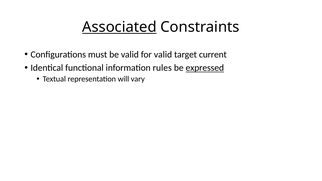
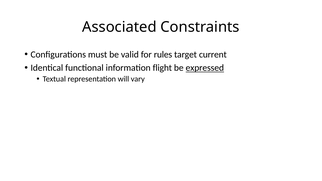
Associated underline: present -> none (119, 27)
for valid: valid -> rules (163, 54)
rules: rules -> flight (162, 68)
